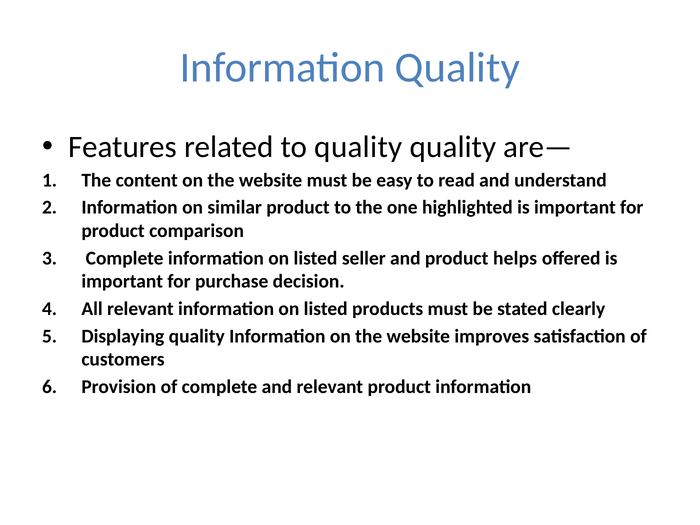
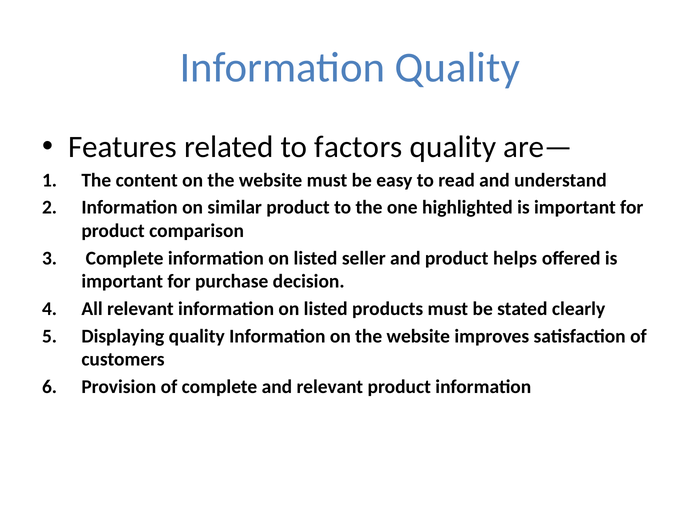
to quality: quality -> factors (359, 147)
